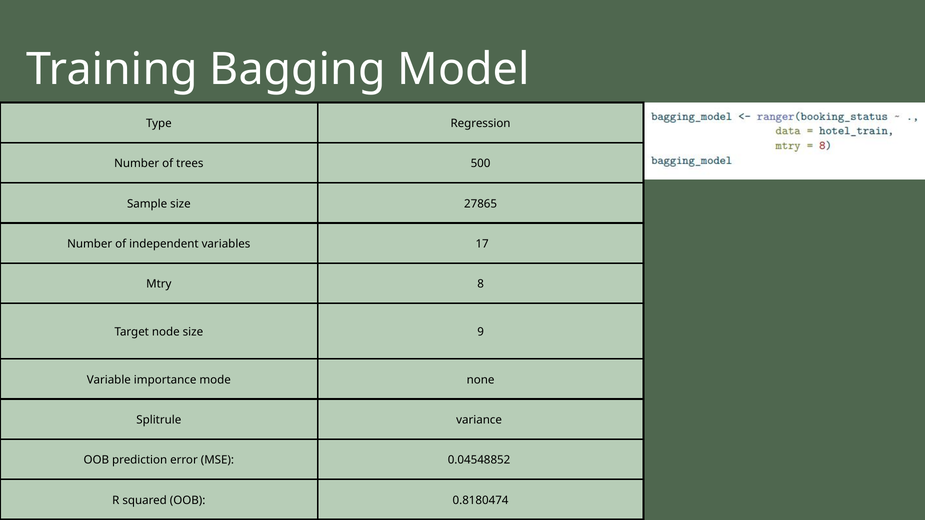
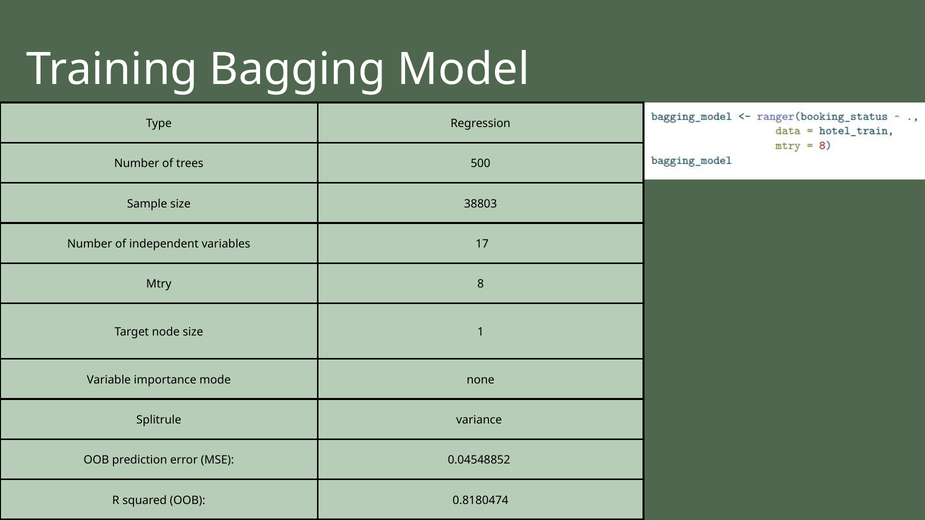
27865: 27865 -> 38803 (481, 204)
9: 9 -> 1 (481, 332)
